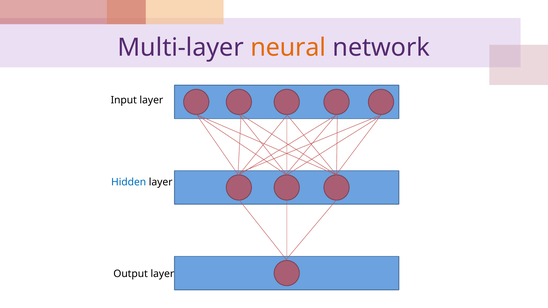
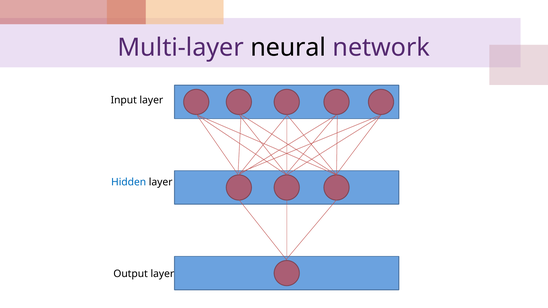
neural colour: orange -> black (288, 48)
